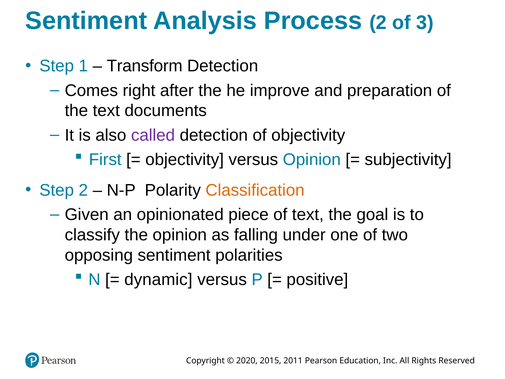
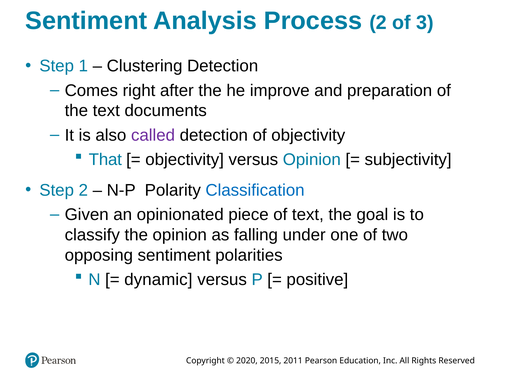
Transform: Transform -> Clustering (145, 66)
First: First -> That (105, 159)
Classification colour: orange -> blue (255, 190)
